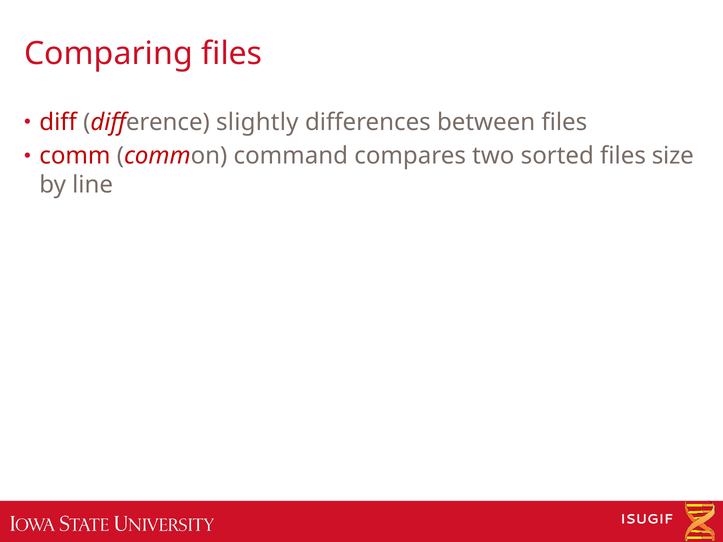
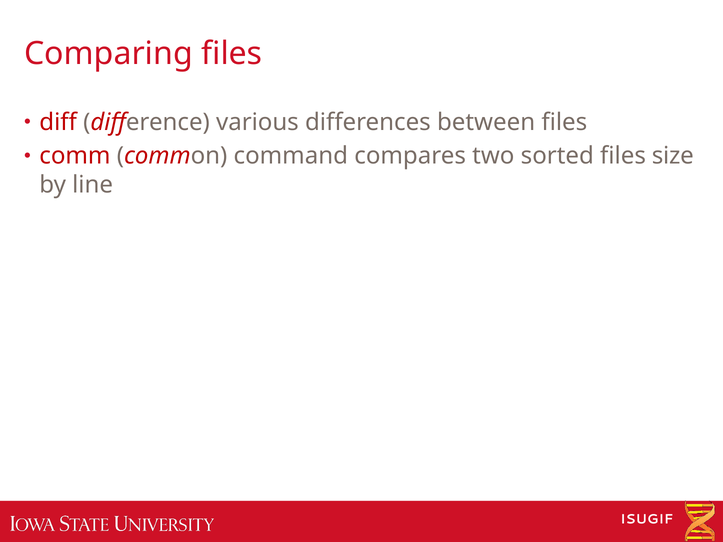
slightly: slightly -> various (257, 122)
